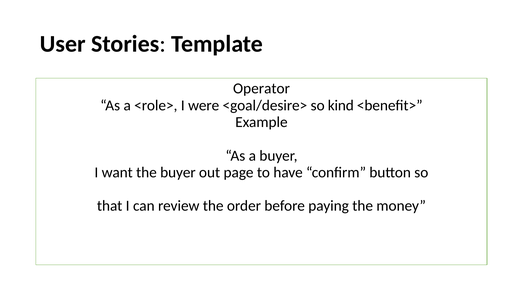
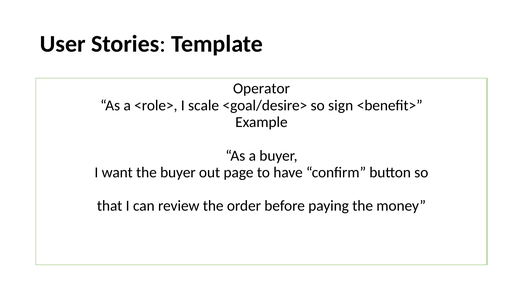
were: were -> scale (204, 105)
kind: kind -> sign (341, 105)
